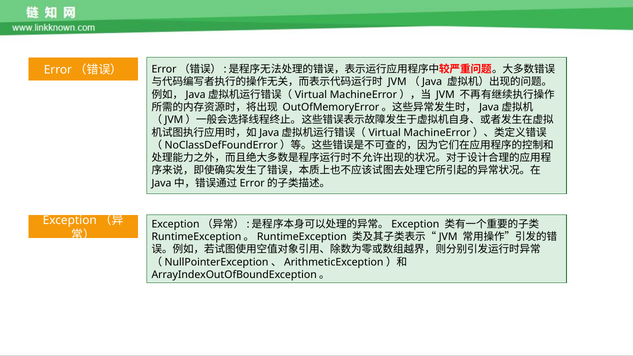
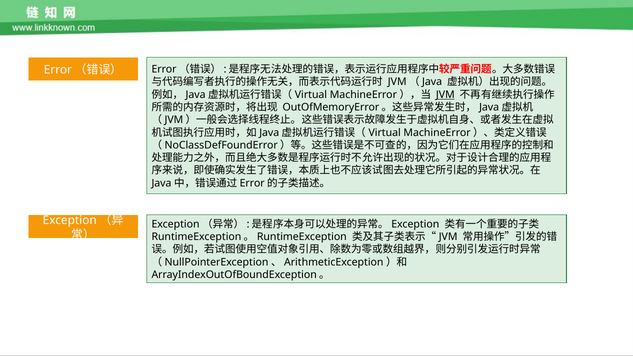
JVM underline: none -> present (445, 95)
